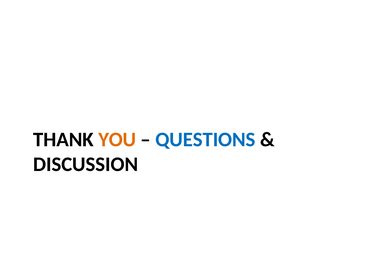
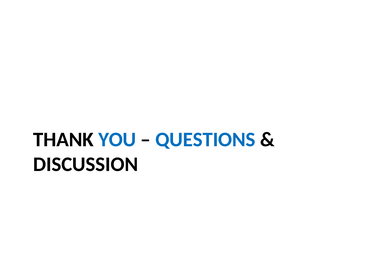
YOU colour: orange -> blue (117, 140)
